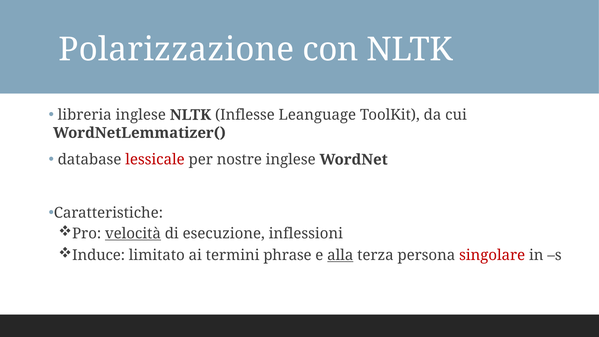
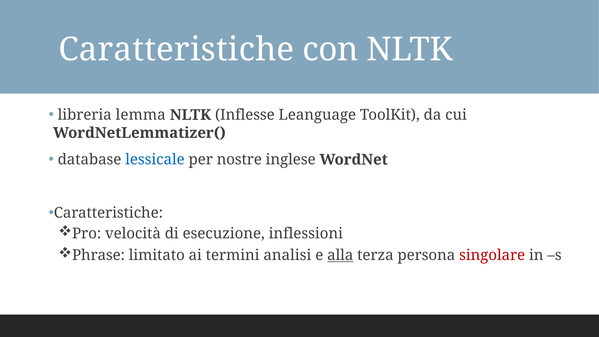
Polarizzazione: Polarizzazione -> Caratteristiche (176, 50)
libreria inglese: inglese -> lemma (141, 115)
lessicale colour: red -> blue (155, 160)
velocità underline: present -> none (133, 233)
Induce: Induce -> Phrase (99, 255)
phrase: phrase -> analisi (287, 255)
